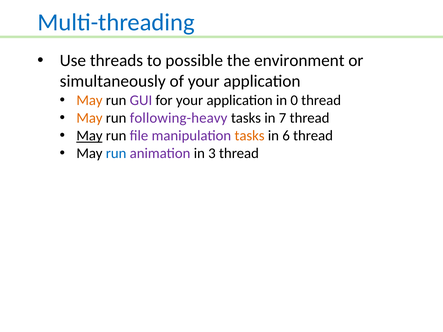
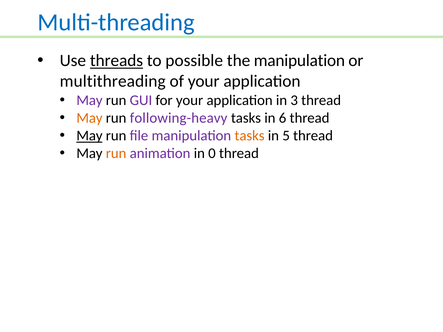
threads underline: none -> present (116, 61)
the environment: environment -> manipulation (299, 61)
simultaneously: simultaneously -> multithreading (113, 81)
May colour: orange -> purple (89, 100)
0: 0 -> 3 (294, 100)
7: 7 -> 6 (283, 118)
6: 6 -> 5 (286, 136)
run colour: blue -> orange (116, 154)
3: 3 -> 0 (212, 154)
